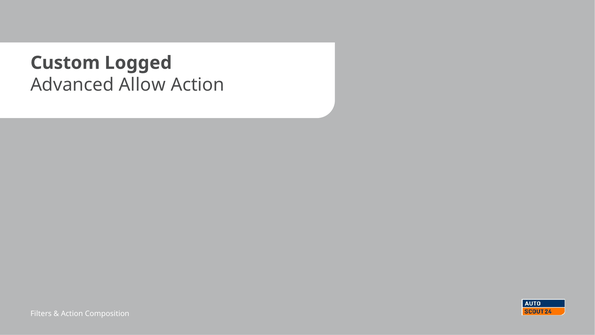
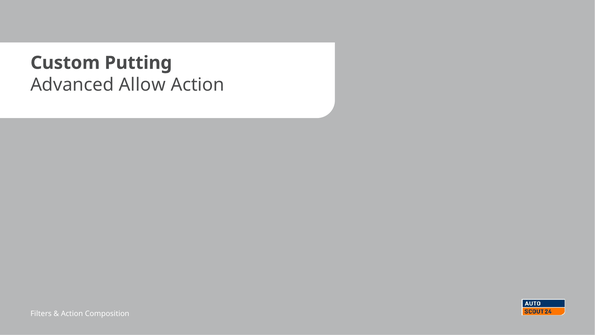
Logged: Logged -> Putting (138, 63)
